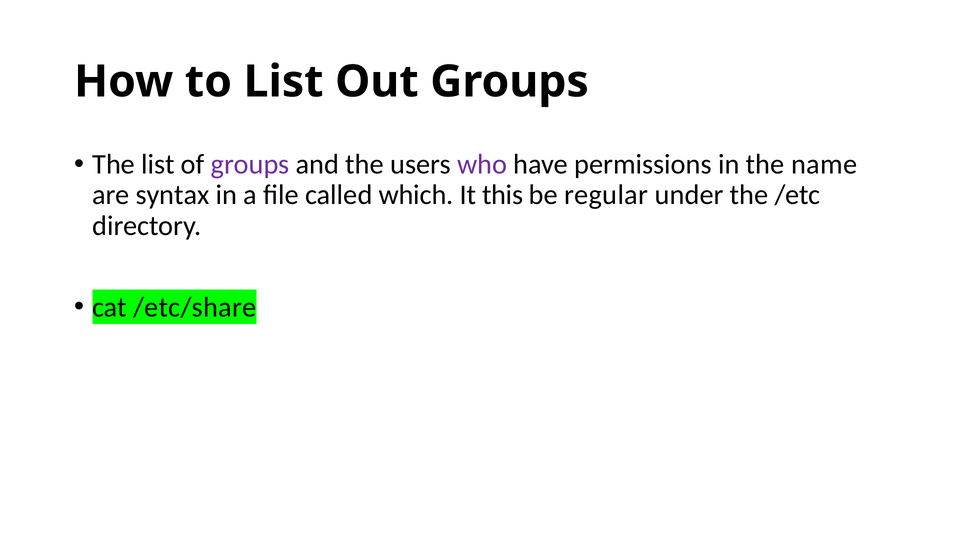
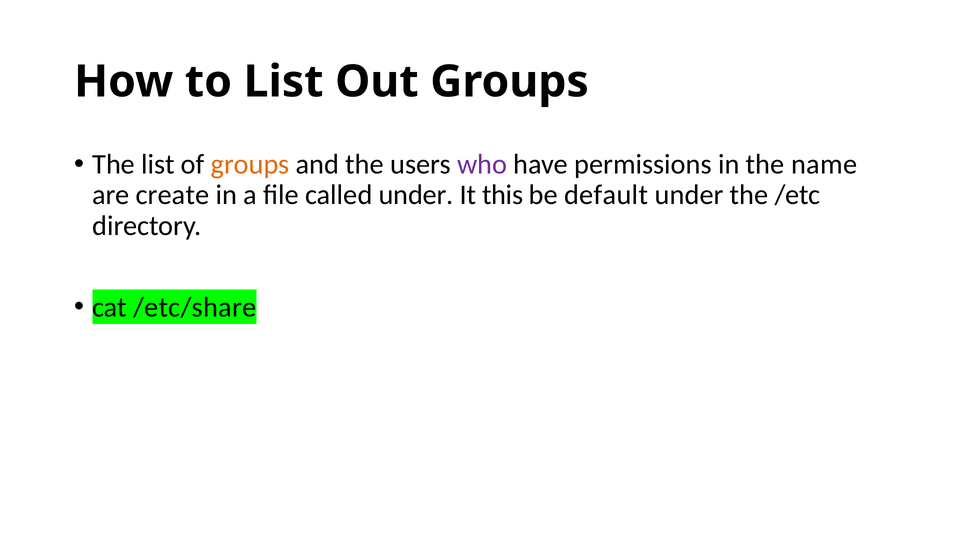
groups colour: purple -> orange (250, 164)
syntax: syntax -> create (172, 195)
called which: which -> under (416, 195)
regular: regular -> default (606, 195)
